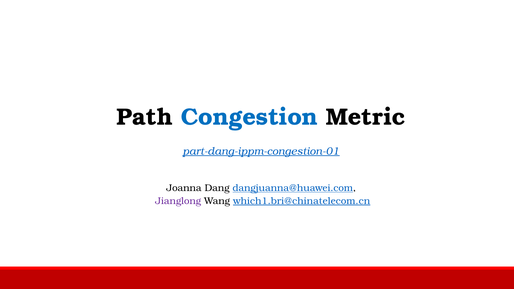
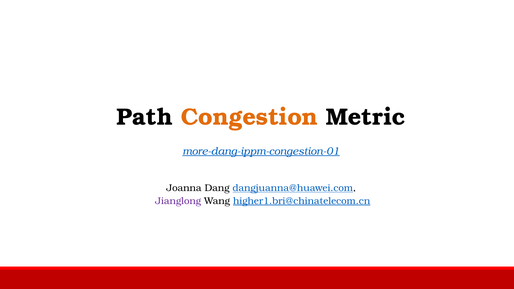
Congestion colour: blue -> orange (249, 117)
part-dang-ippm-congestion-01: part-dang-ippm-congestion-01 -> more-dang-ippm-congestion-01 (261, 151)
which1.bri@chinatelecom.cn: which1.bri@chinatelecom.cn -> higher1.bri@chinatelecom.cn (302, 201)
